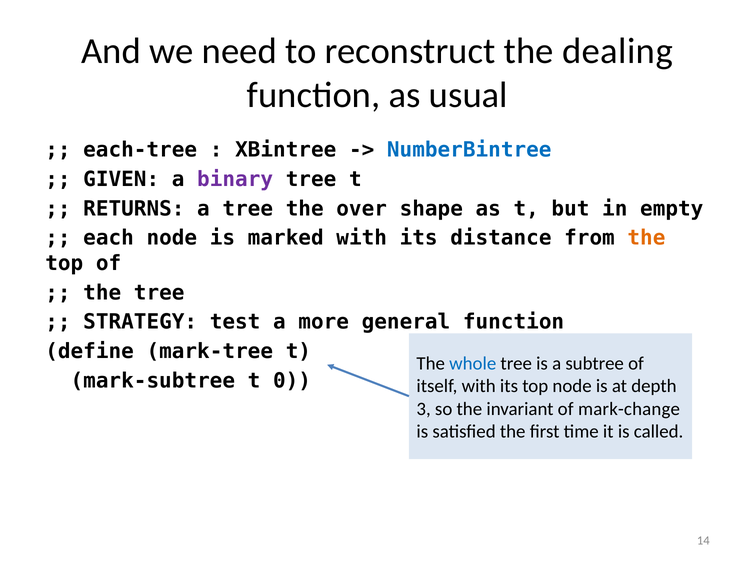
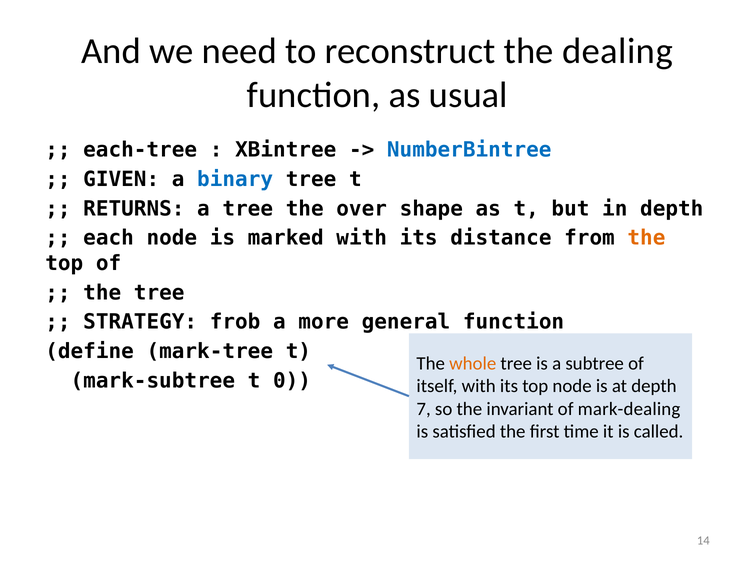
binary colour: purple -> blue (235, 179)
in empty: empty -> depth (672, 209)
test: test -> frob (235, 322)
whole colour: blue -> orange (473, 364)
3: 3 -> 7 (424, 409)
mark-change: mark-change -> mark-dealing (629, 409)
